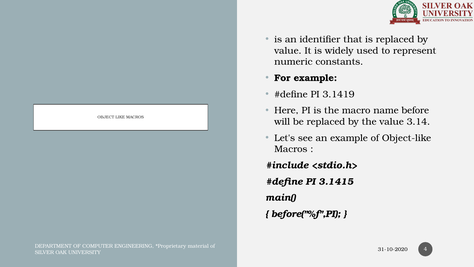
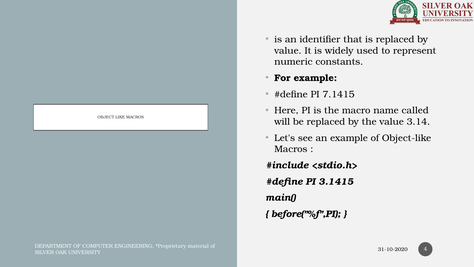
3.1419: 3.1419 -> 7.1415 (339, 94)
before: before -> called (415, 110)
